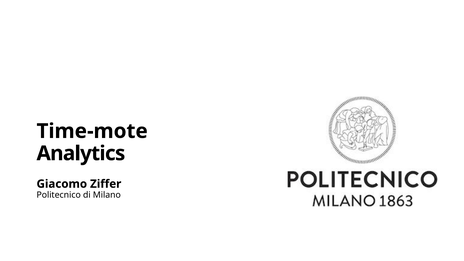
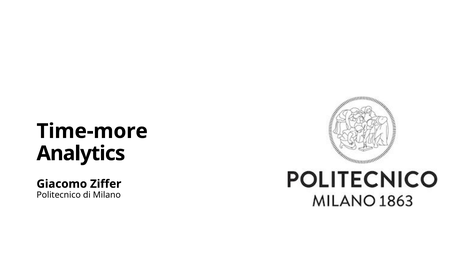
Time-mote: Time-mote -> Time-more (92, 131)
